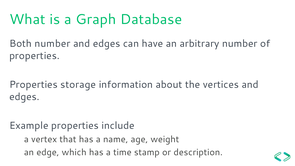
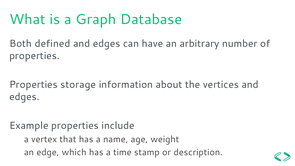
Both number: number -> defined (52, 44)
